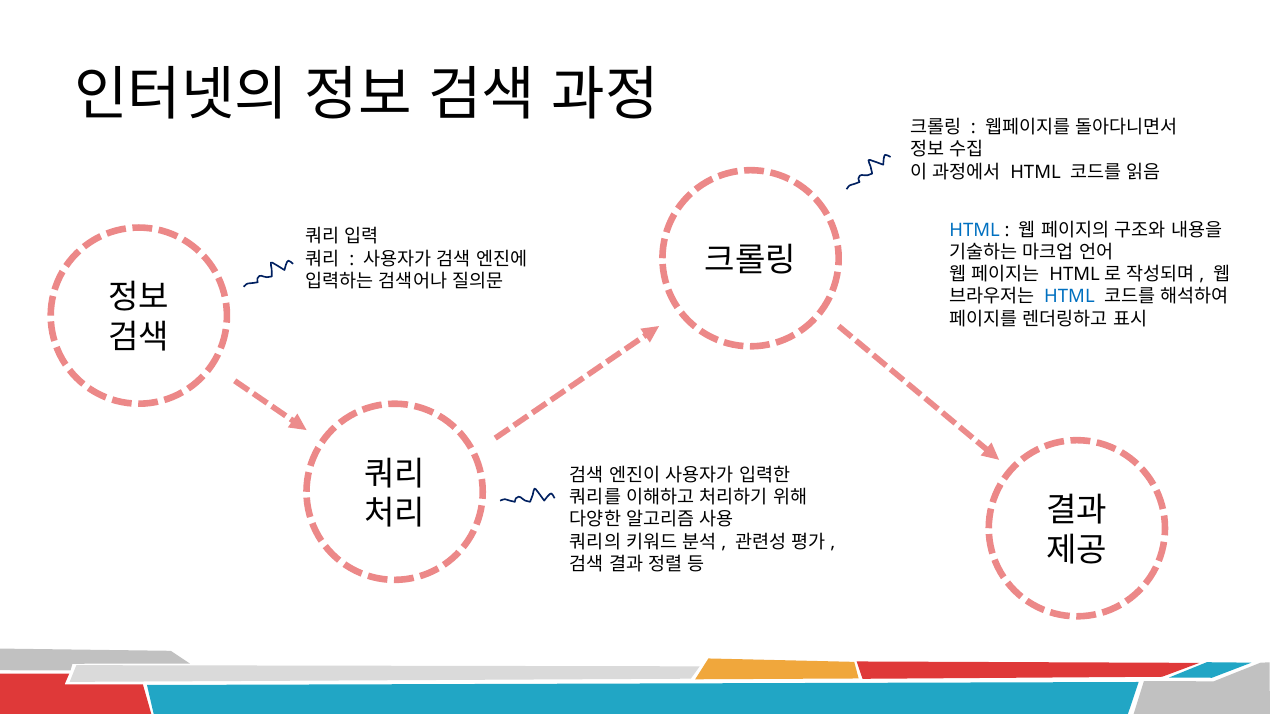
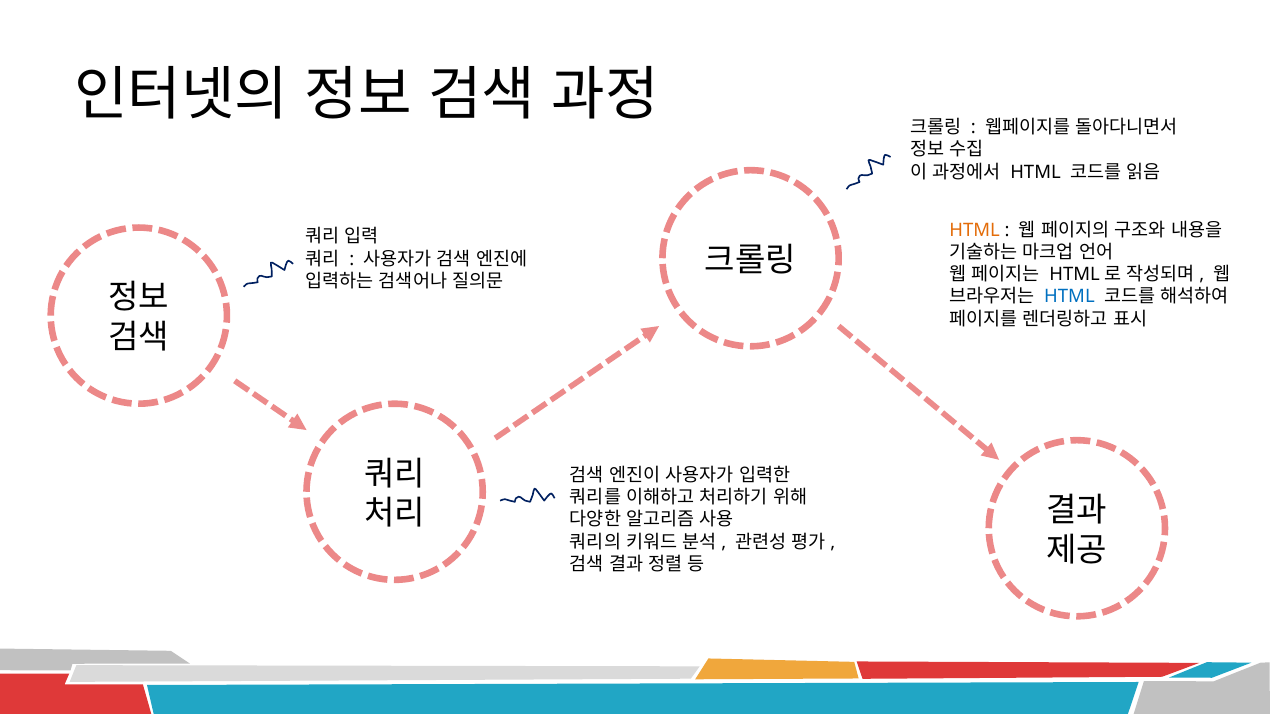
HTML colour: blue -> orange (975, 230)
